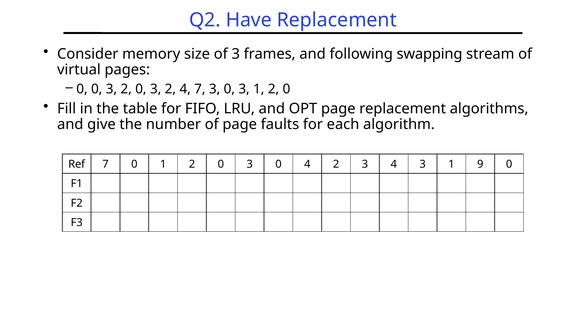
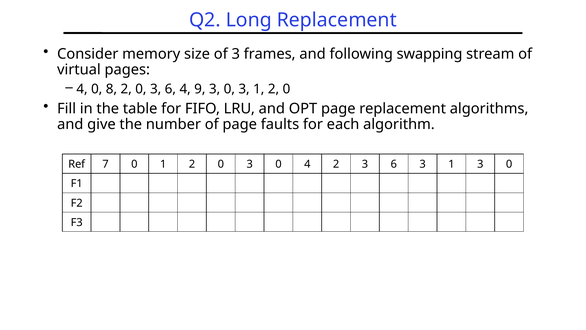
Have: Have -> Long (249, 20)
0: 0 -> 4 (82, 89)
3: 3 -> 8 (111, 89)
2 0 3 2: 2 -> 6 (170, 89)
4 7: 7 -> 9 (200, 89)
2 3 4: 4 -> 6 (394, 164)
1 9: 9 -> 3 (480, 164)
